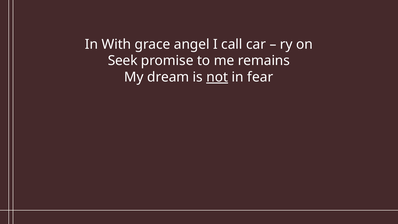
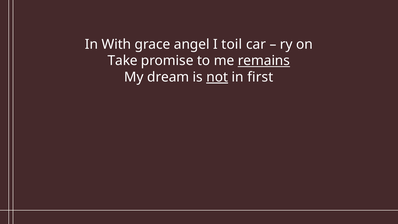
call: call -> toil (232, 44)
Seek: Seek -> Take (123, 61)
remains underline: none -> present (264, 61)
fear: fear -> first (260, 77)
